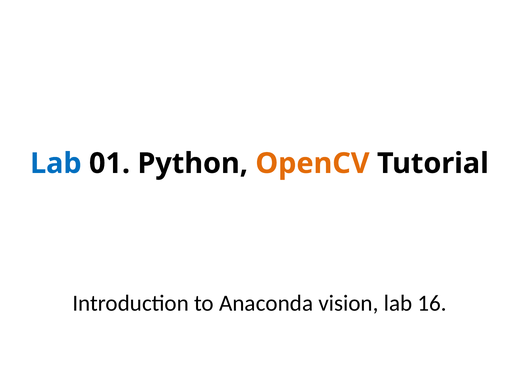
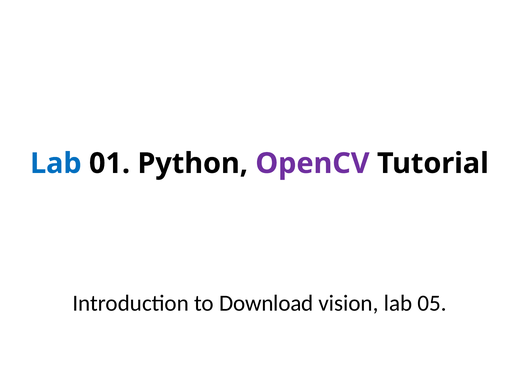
OpenCV colour: orange -> purple (312, 164)
Anaconda: Anaconda -> Download (266, 303)
16: 16 -> 05 (432, 303)
